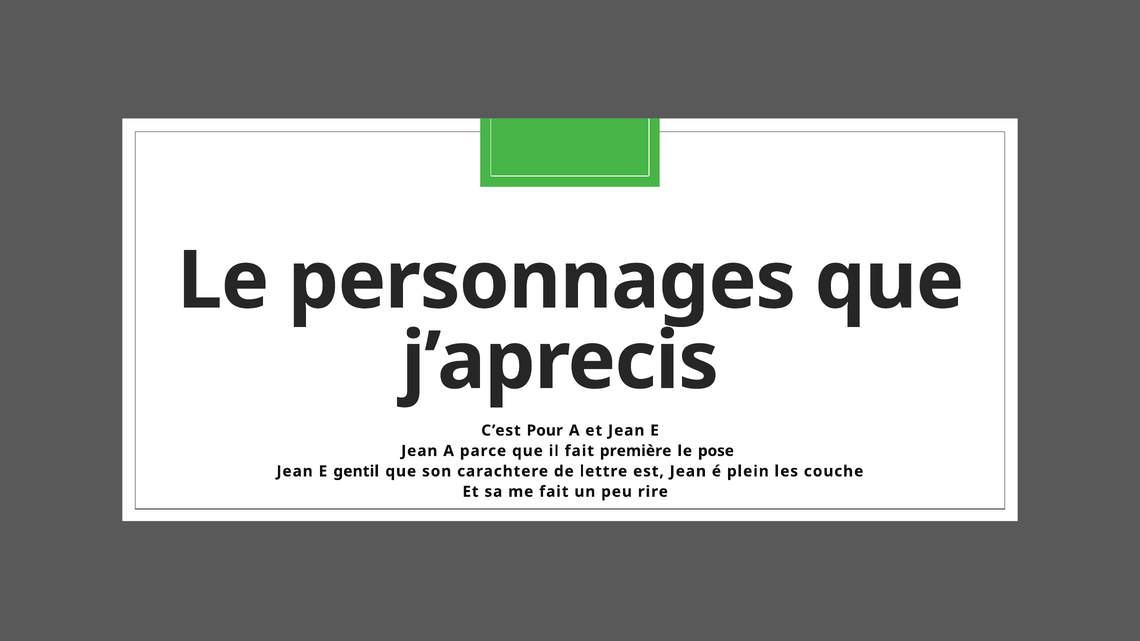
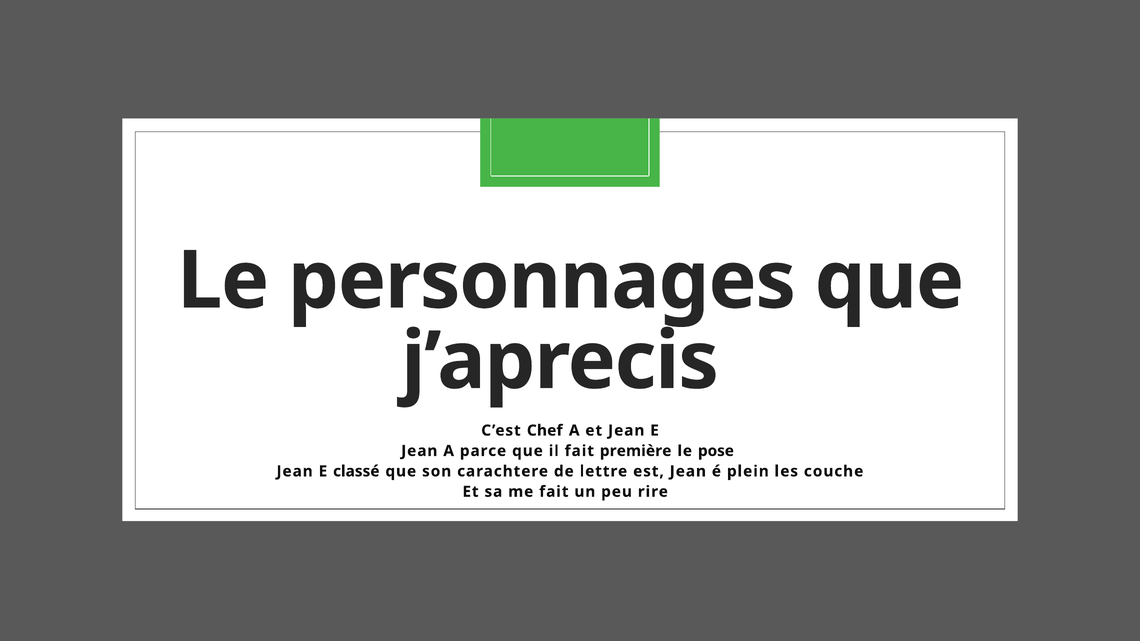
Pour: Pour -> Chef (545, 431)
gentil: gentil -> classé (356, 471)
